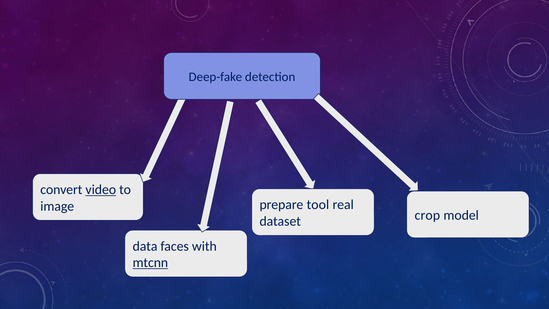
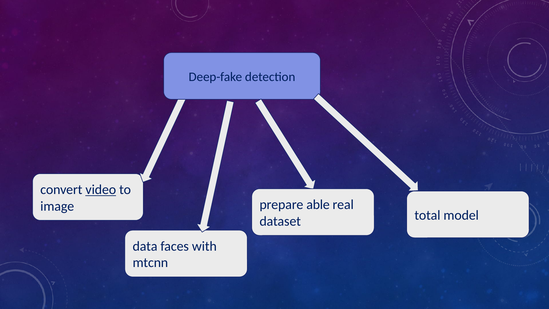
tool: tool -> able (318, 205)
crop: crop -> total (427, 215)
mtcnn underline: present -> none (150, 263)
